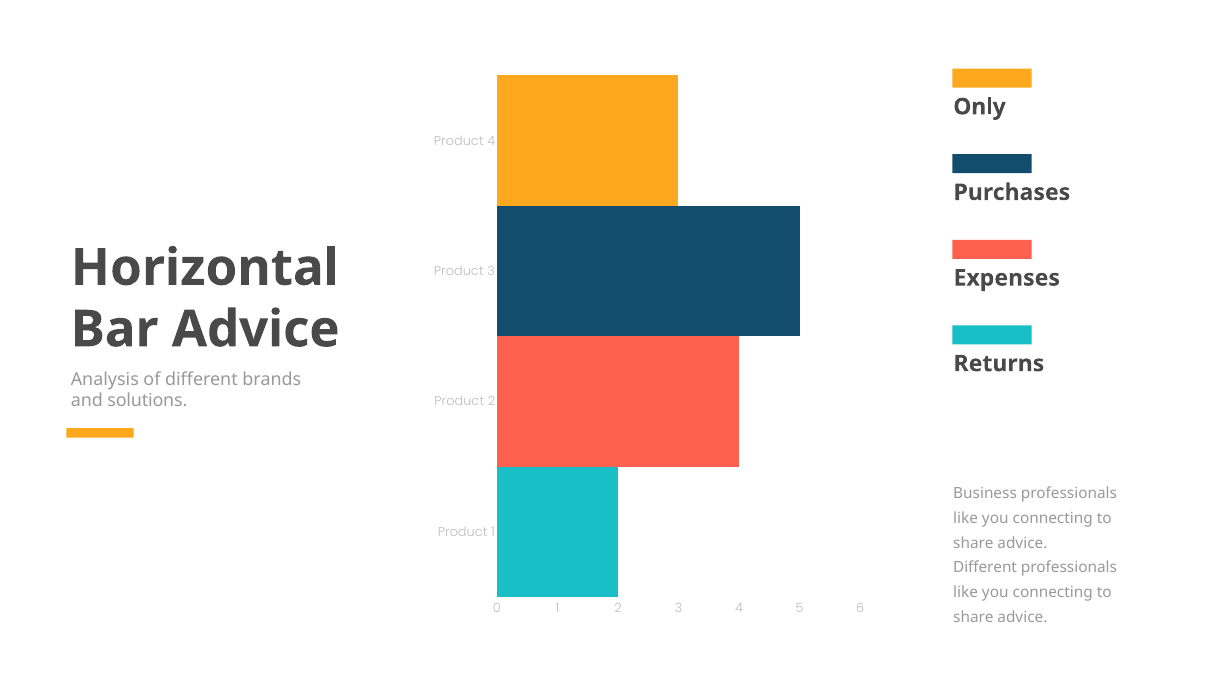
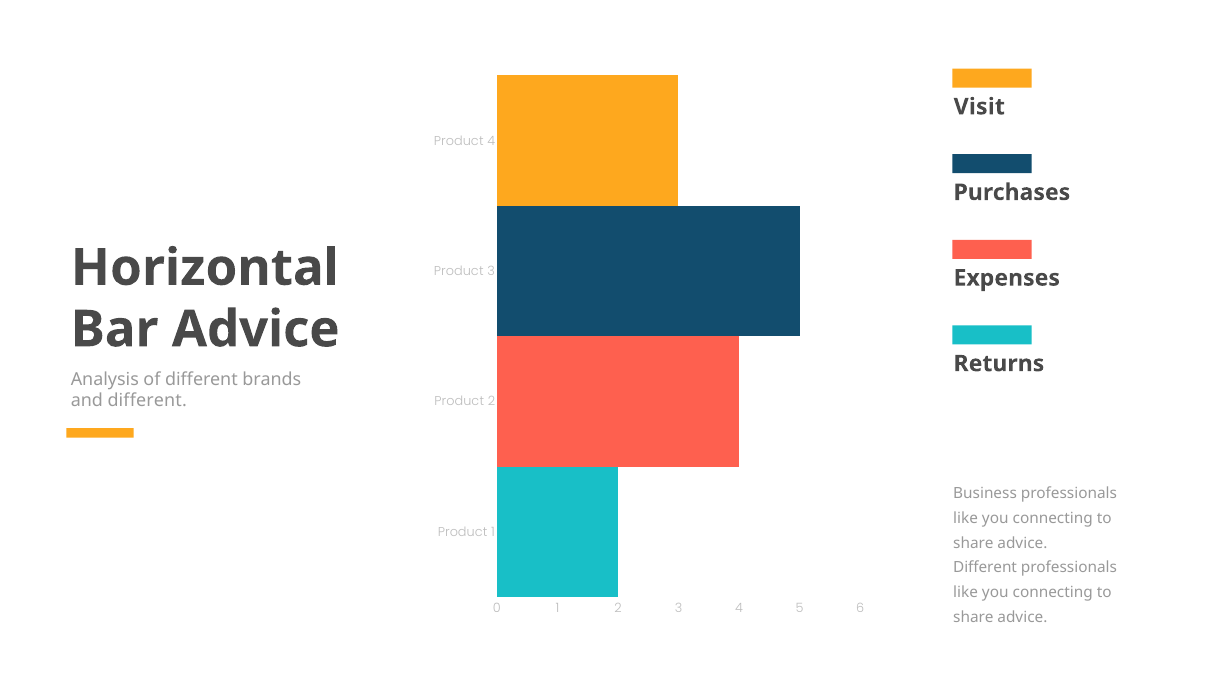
Only: Only -> Visit (979, 107)
and solutions: solutions -> different (147, 401)
